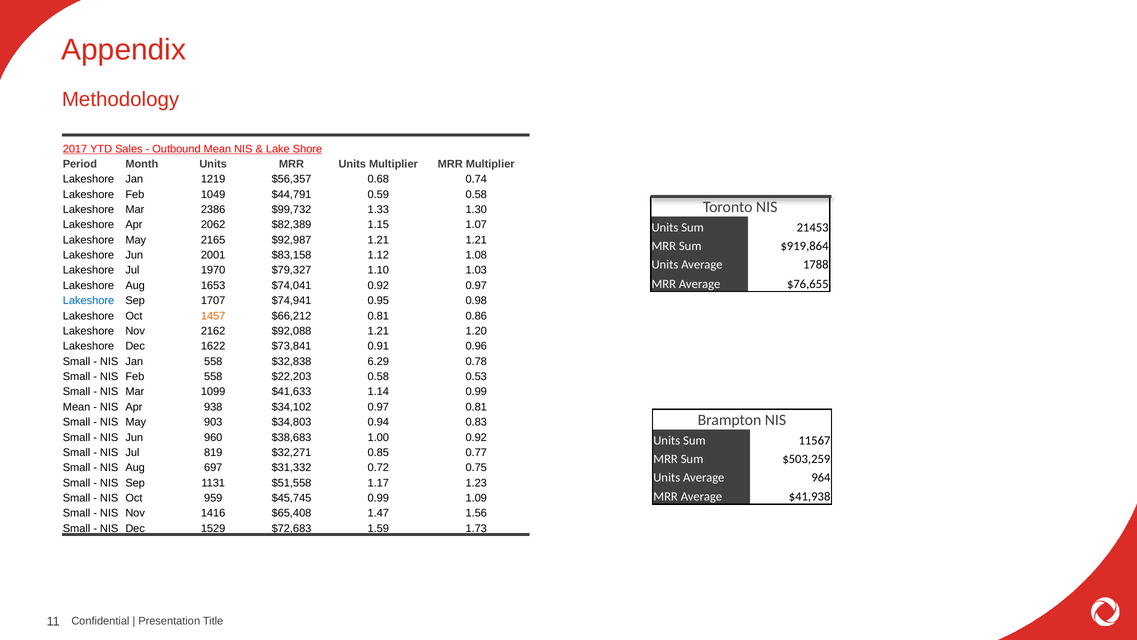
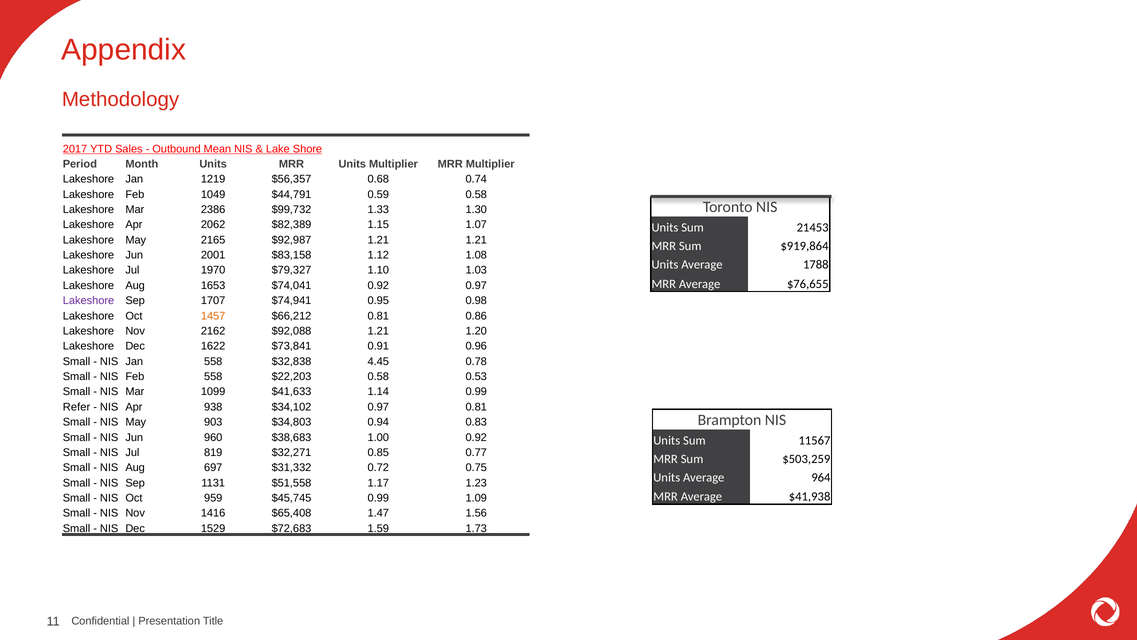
Lakeshore colour: blue -> purple (89, 301)
6.29: 6.29 -> 4.45 (378, 361)
Mean: Mean -> Refer (77, 407)
